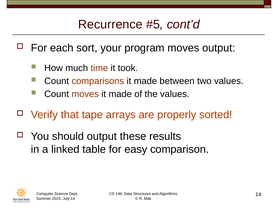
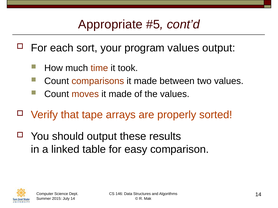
Recurrence: Recurrence -> Appropriate (110, 24)
program moves: moves -> values (183, 48)
